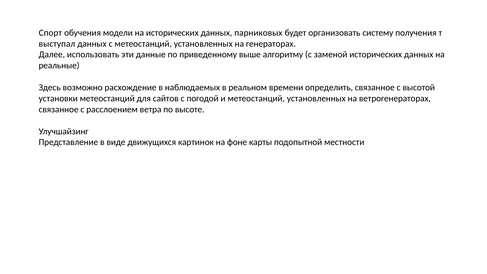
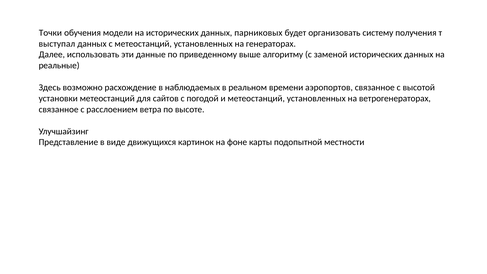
Спорт: Спорт -> Точки (50, 33)
определить: определить -> аэропортов (329, 87)
